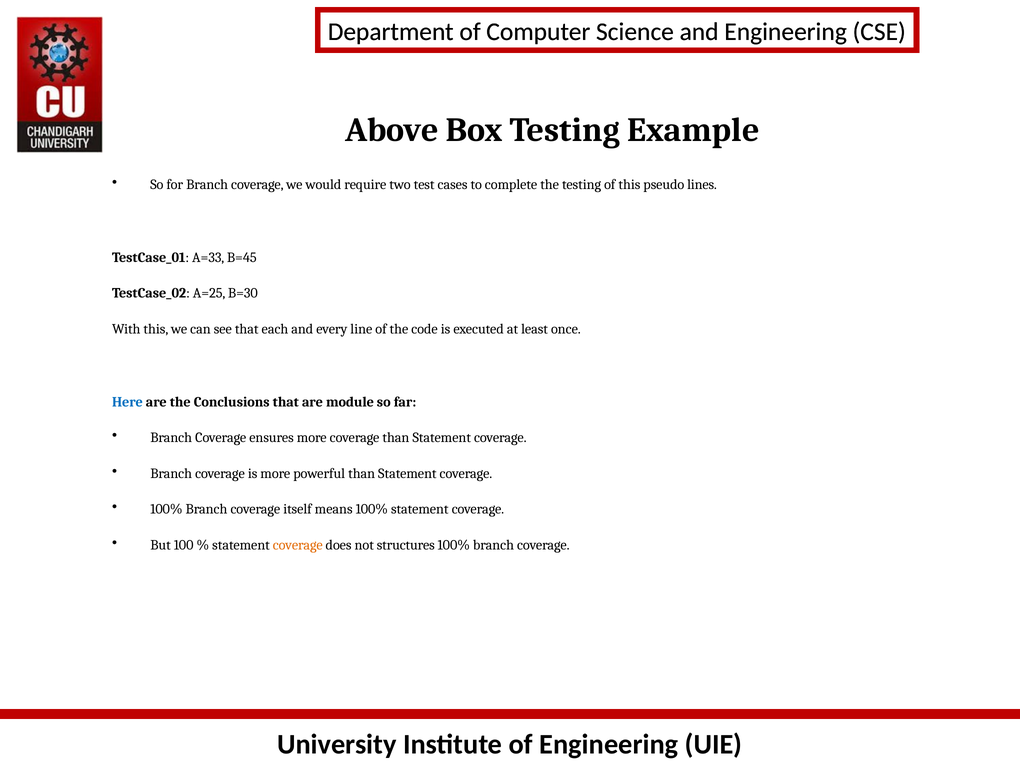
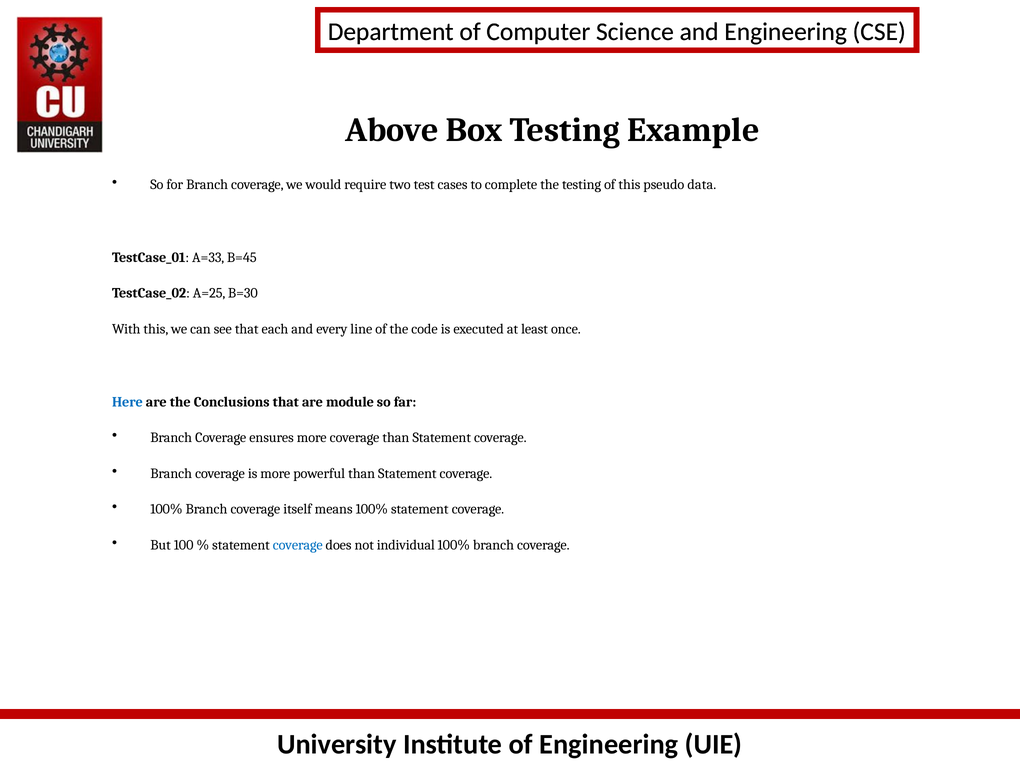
lines: lines -> data (702, 185)
coverage colour: orange -> blue (298, 545)
structures: structures -> individual (406, 545)
